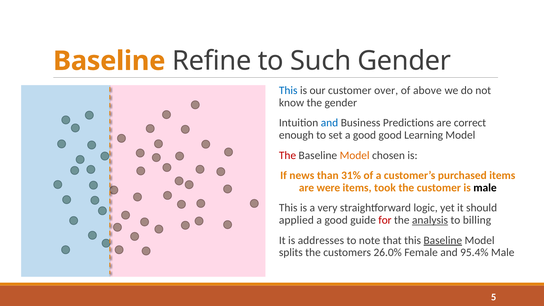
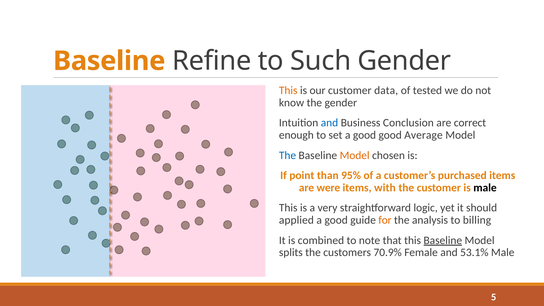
This colour: blue -> orange (288, 90)
over: over -> data (386, 90)
above: above -> tested (427, 90)
Predictions: Predictions -> Conclusion (408, 123)
Learning: Learning -> Average (423, 135)
The colour: red -> blue (288, 155)
news: news -> point (302, 175)
31%: 31% -> 95% (351, 175)
took: took -> with (385, 188)
for colour: red -> orange (385, 220)
analysis underline: present -> none (430, 220)
addresses: addresses -> combined (321, 240)
26.0%: 26.0% -> 70.9% (388, 253)
95.4%: 95.4% -> 53.1% (474, 253)
